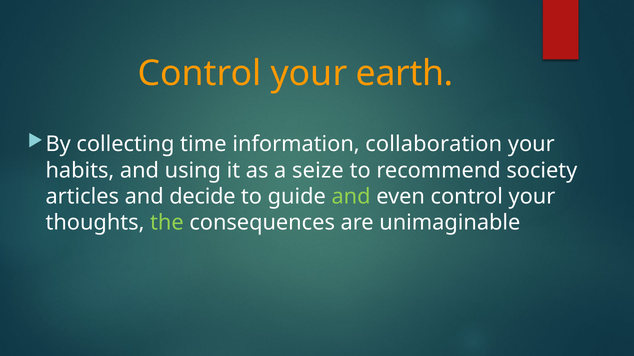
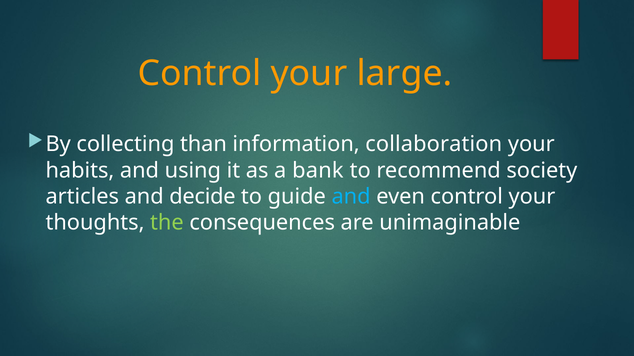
earth: earth -> large (404, 73)
time: time -> than (203, 145)
seize: seize -> bank (318, 171)
and colour: light green -> light blue (351, 197)
